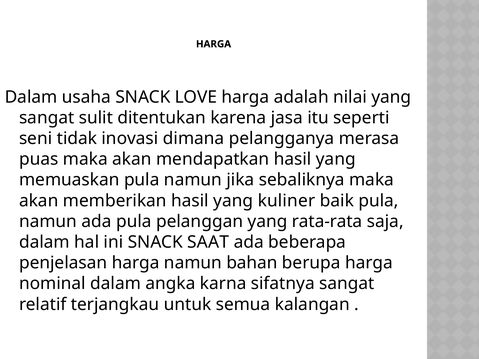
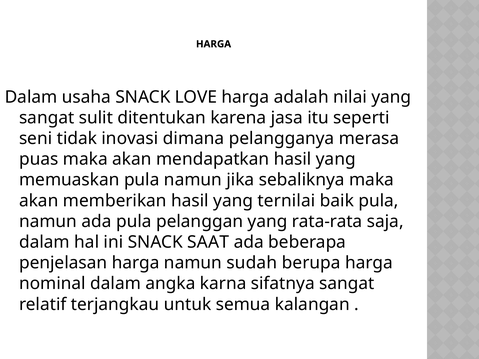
kuliner: kuliner -> ternilai (286, 201)
bahan: bahan -> sudah (252, 263)
